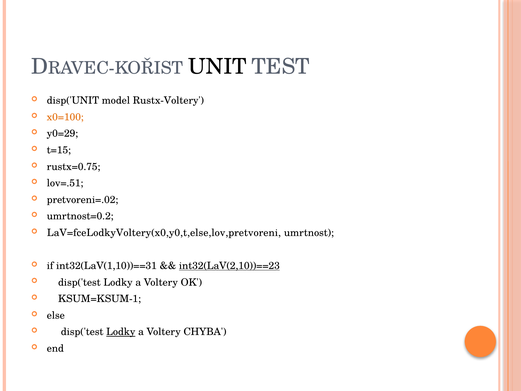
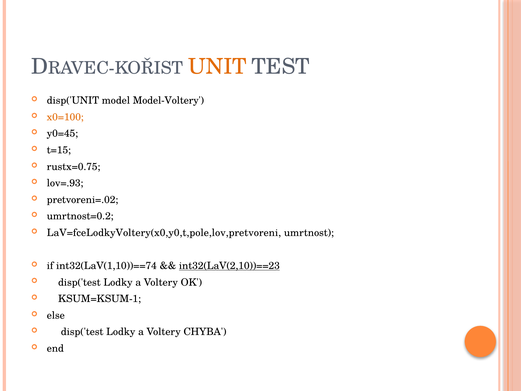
UNIT colour: black -> orange (217, 67)
Rustx-Voltery: Rustx-Voltery -> Model-Voltery (168, 101)
y0=29: y0=29 -> y0=45 (62, 134)
lov=.51: lov=.51 -> lov=.93 (65, 183)
LaV=fceLodkyVoltery(x0,y0,t,else,lov,pretvoreni: LaV=fceLodkyVoltery(x0,y0,t,else,lov,pretvoreni -> LaV=fceLodkyVoltery(x0,y0,t,pole,lov,pretvoreni (164, 233)
int32(LaV(1,10))==31: int32(LaV(1,10))==31 -> int32(LaV(1,10))==74 (106, 266)
Lodky underline: present -> none (121, 332)
